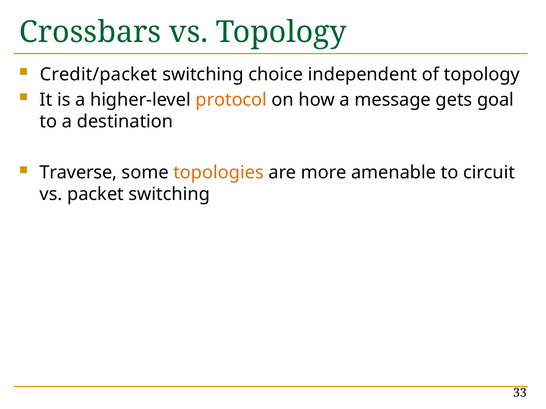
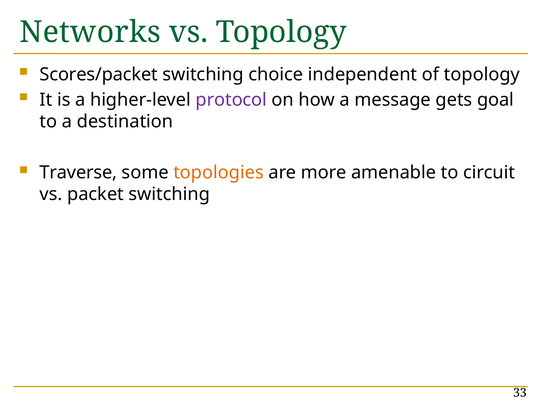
Crossbars: Crossbars -> Networks (90, 32)
Credit/packet: Credit/packet -> Scores/packet (99, 74)
protocol colour: orange -> purple (231, 100)
